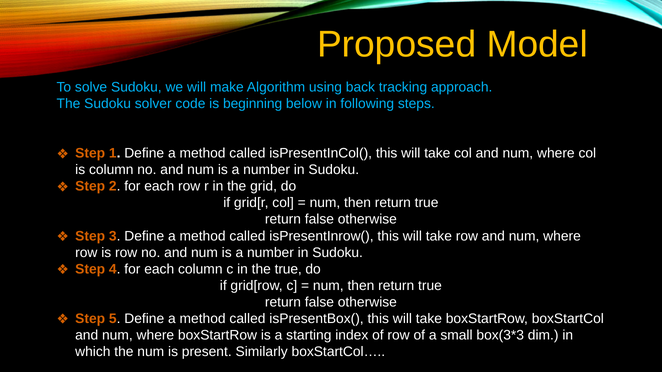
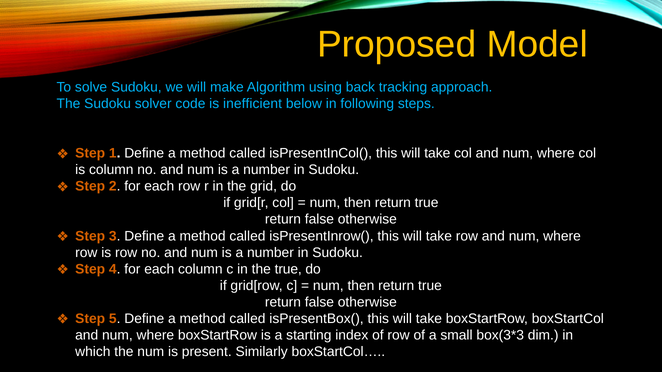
beginning: beginning -> inefficient (253, 104)
